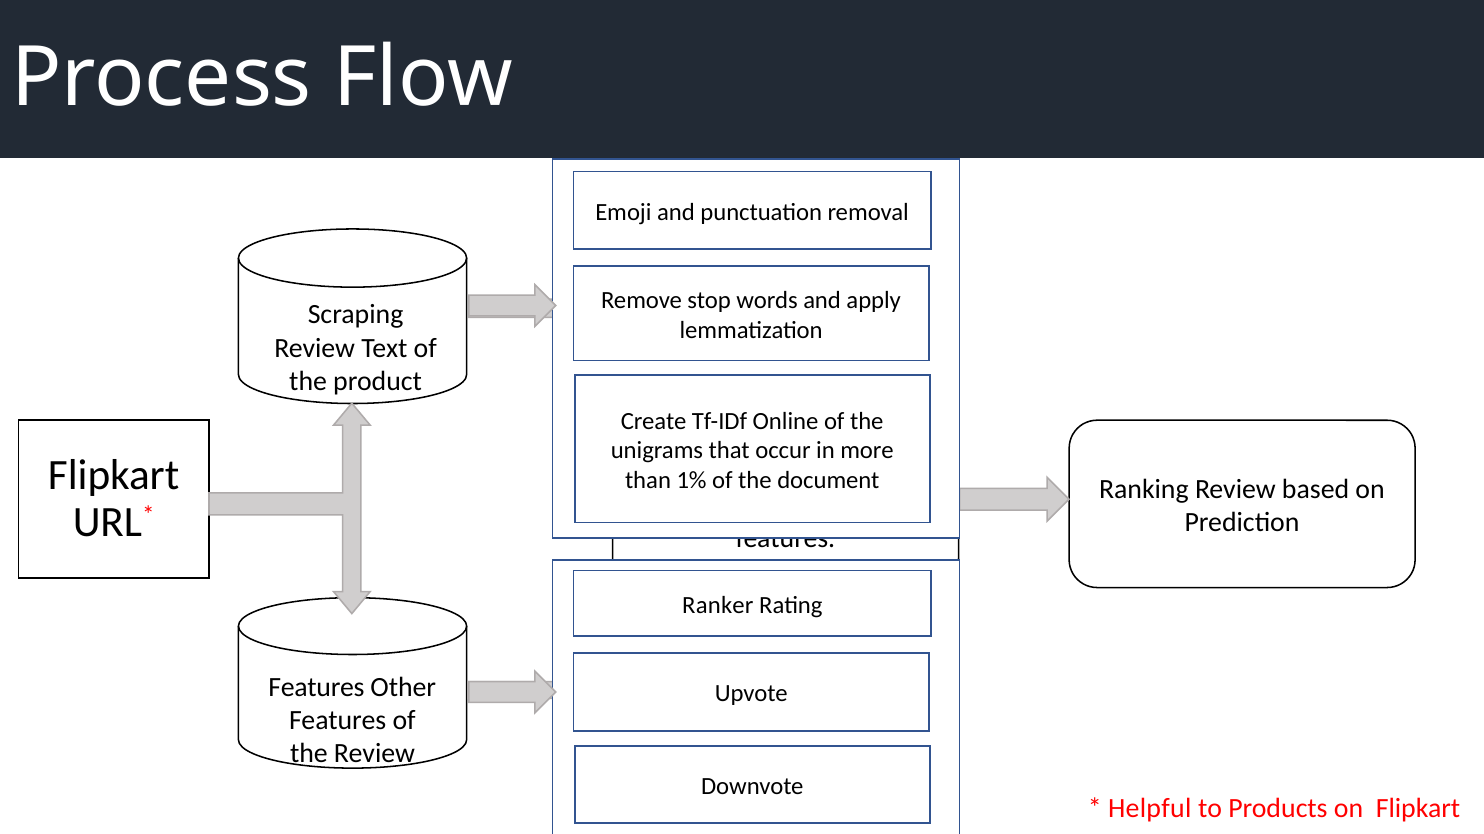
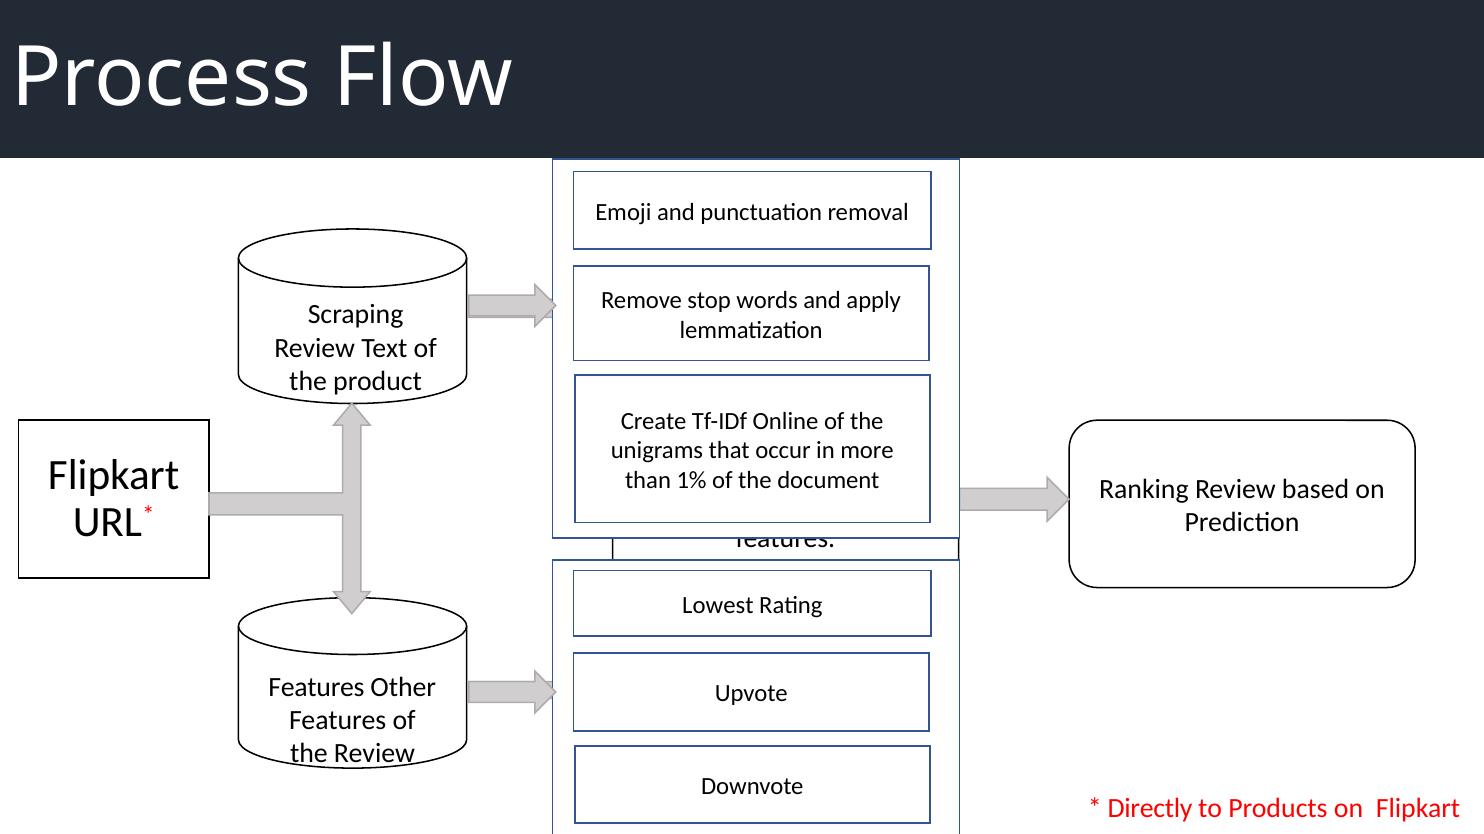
Ranker: Ranker -> Lowest (718, 606)
Helpful: Helpful -> Directly (1150, 809)
